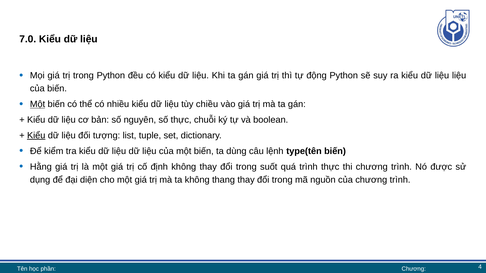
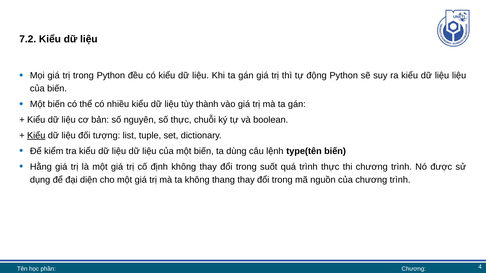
7.0: 7.0 -> 7.2 (28, 39)
Một underline: present -> none (38, 104)
chiều: chiều -> thành (207, 104)
